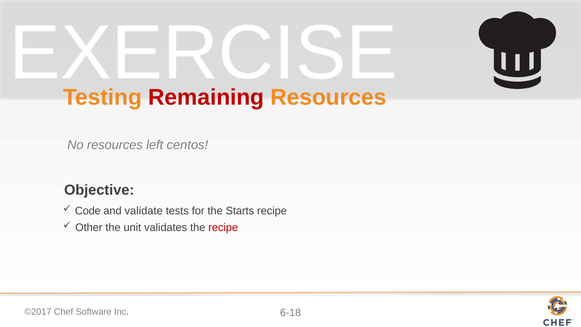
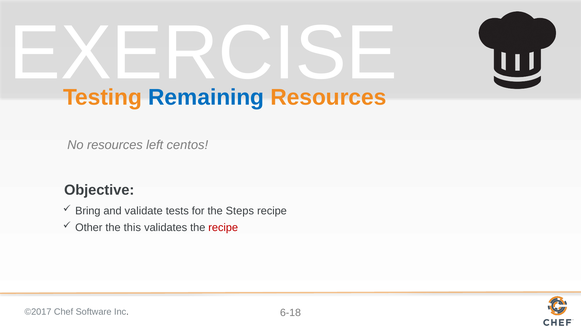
Remaining colour: red -> blue (206, 97)
Code: Code -> Bring (88, 211)
Starts: Starts -> Steps (240, 211)
unit: unit -> this (132, 228)
